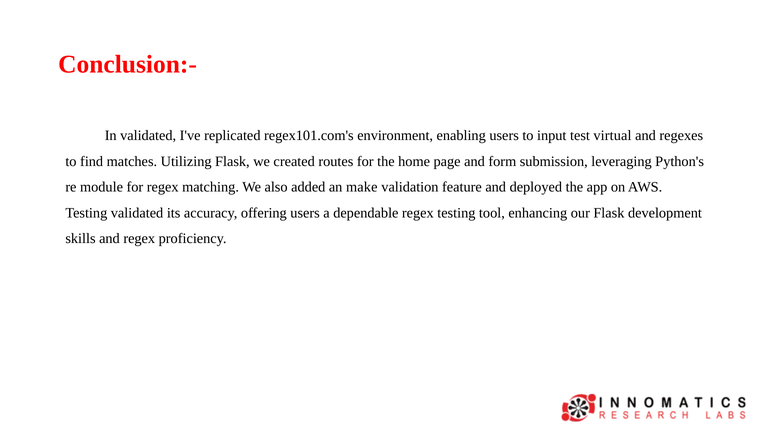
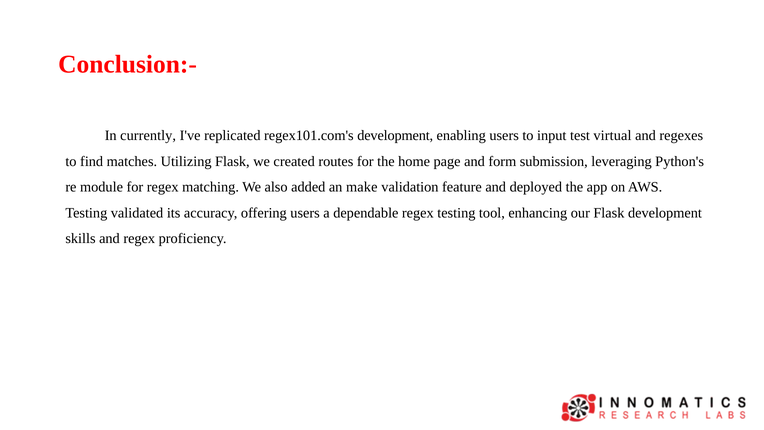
In validated: validated -> currently (148, 135)
regex101.com's environment: environment -> development (395, 135)
